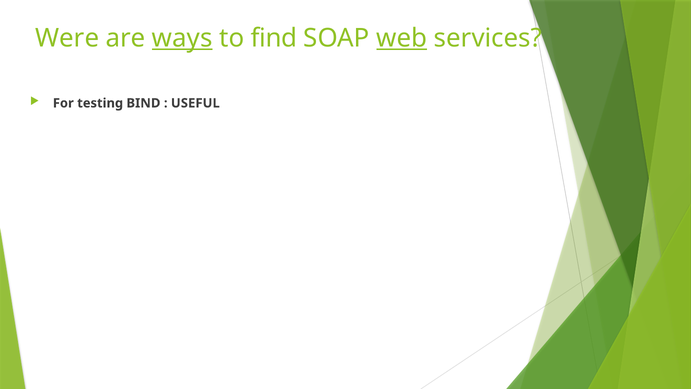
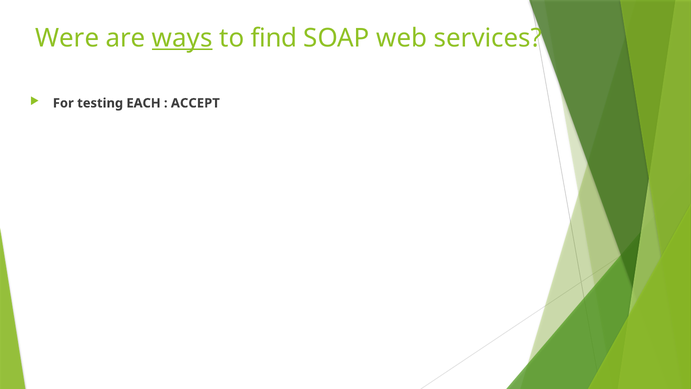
web underline: present -> none (402, 38)
BIND: BIND -> EACH (144, 103)
USEFUL: USEFUL -> ACCEPT (195, 103)
